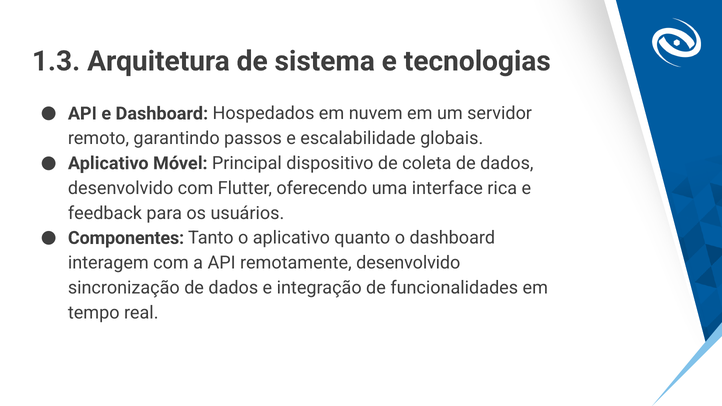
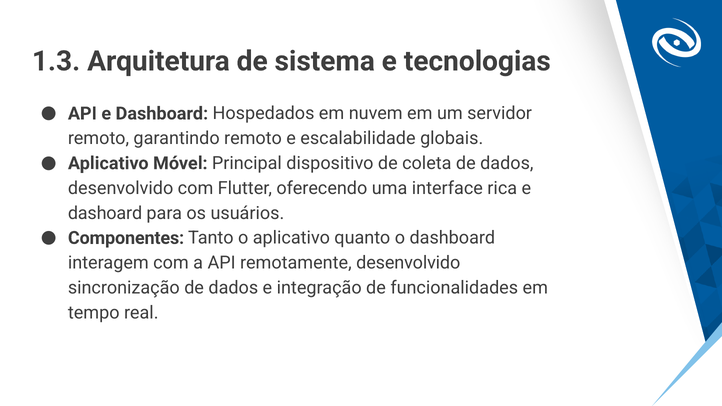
garantindo passos: passos -> remoto (253, 138)
feedback: feedback -> dashoard (105, 213)
